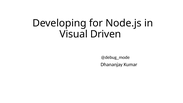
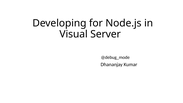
Driven: Driven -> Server (106, 34)
